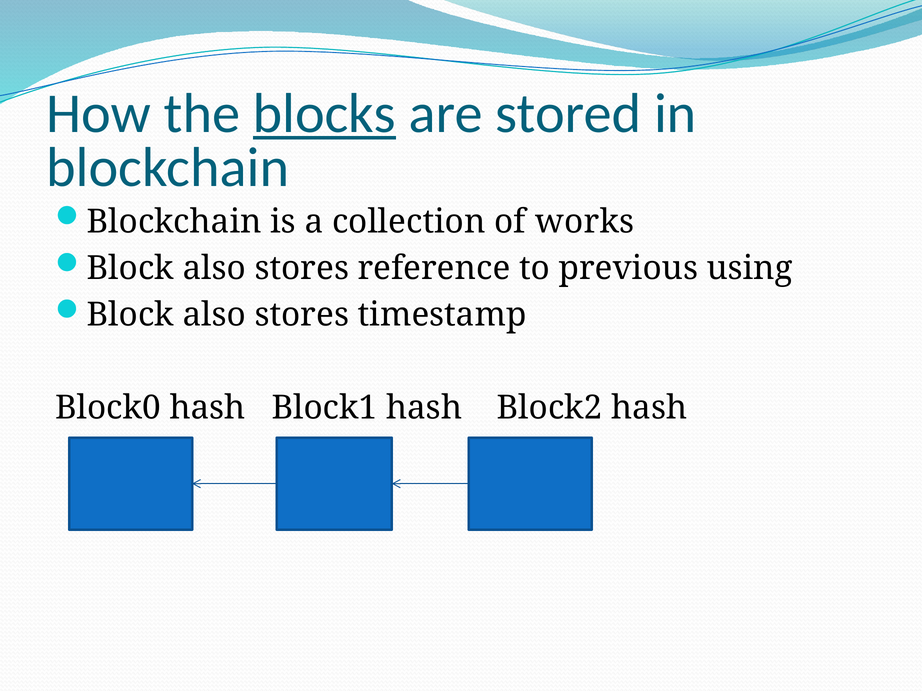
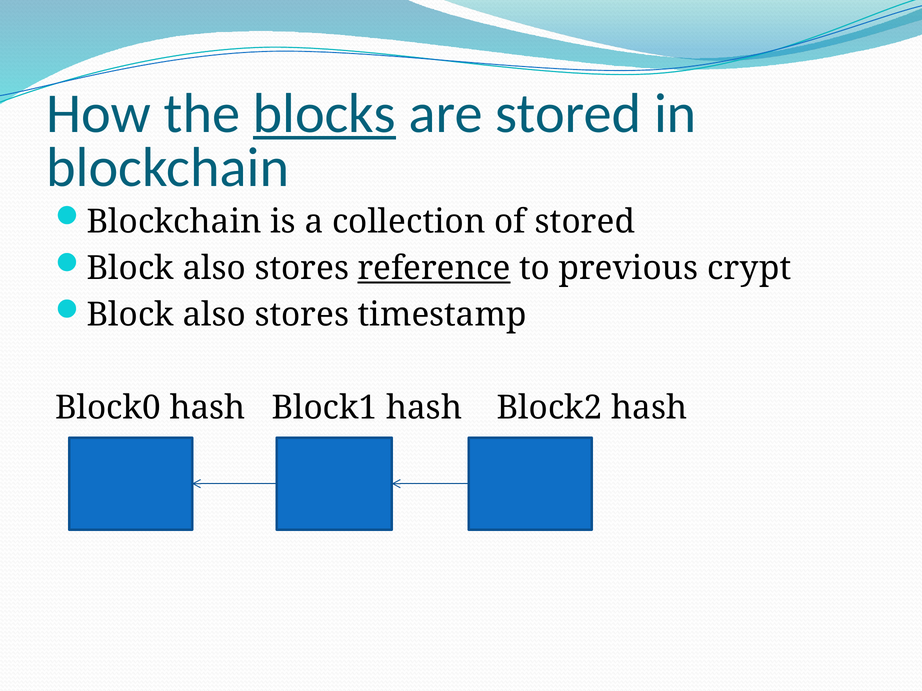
of works: works -> stored (585, 222)
reference underline: none -> present (434, 269)
using: using -> crypt (749, 269)
